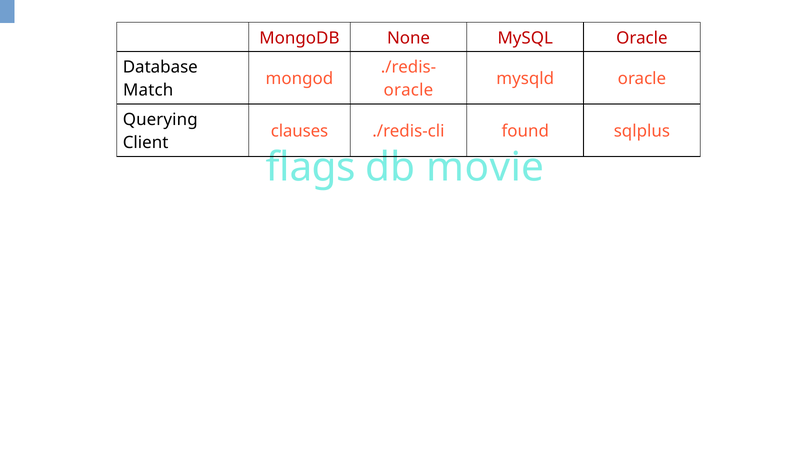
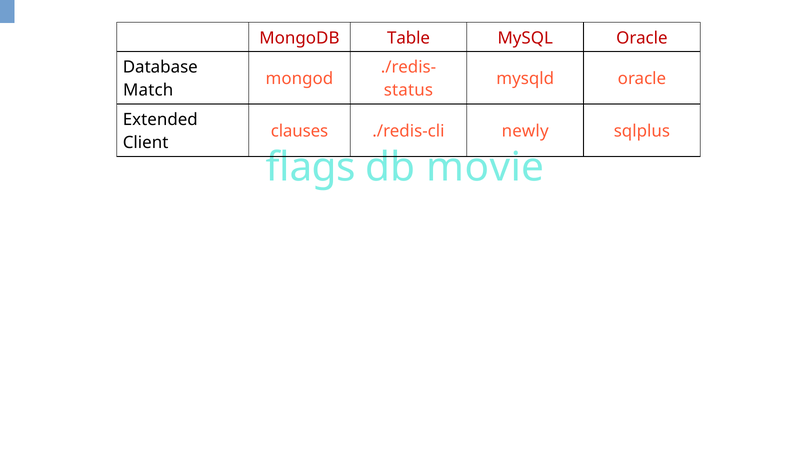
None: None -> Table (409, 38)
oracle: oracle -> status (408, 90)
Querying: Querying -> Extended (160, 120)
found: found -> newly (525, 131)
